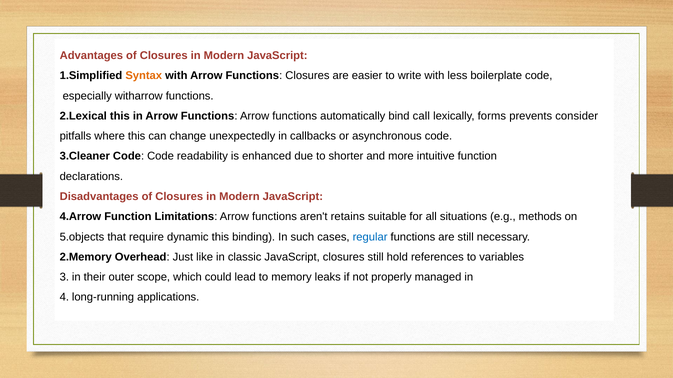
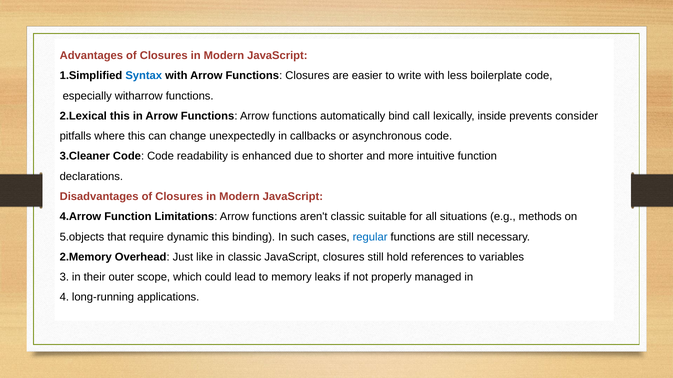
Syntax colour: orange -> blue (144, 76)
forms: forms -> inside (492, 116)
aren't retains: retains -> classic (348, 217)
